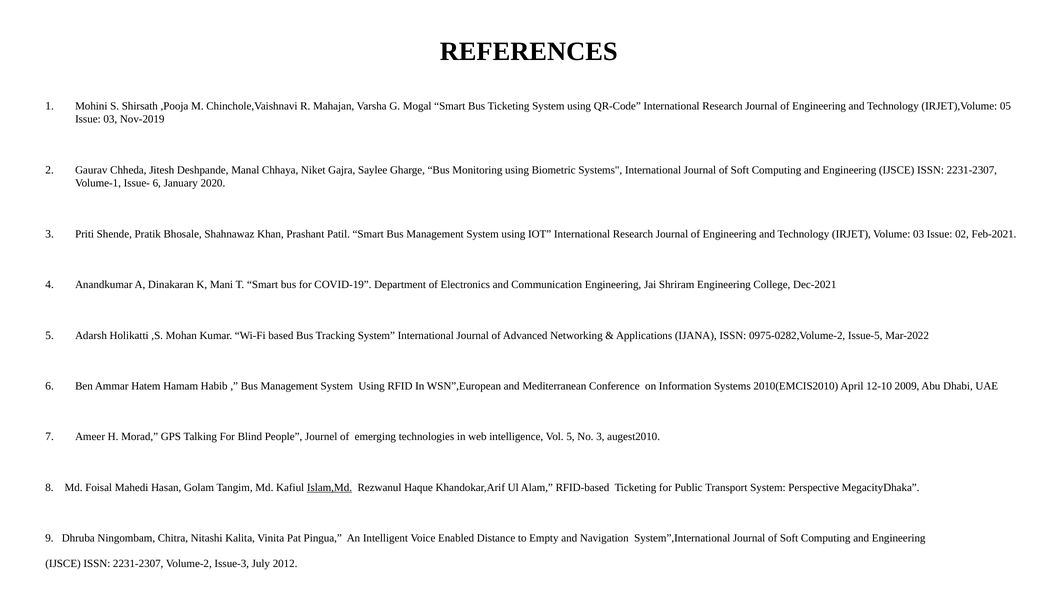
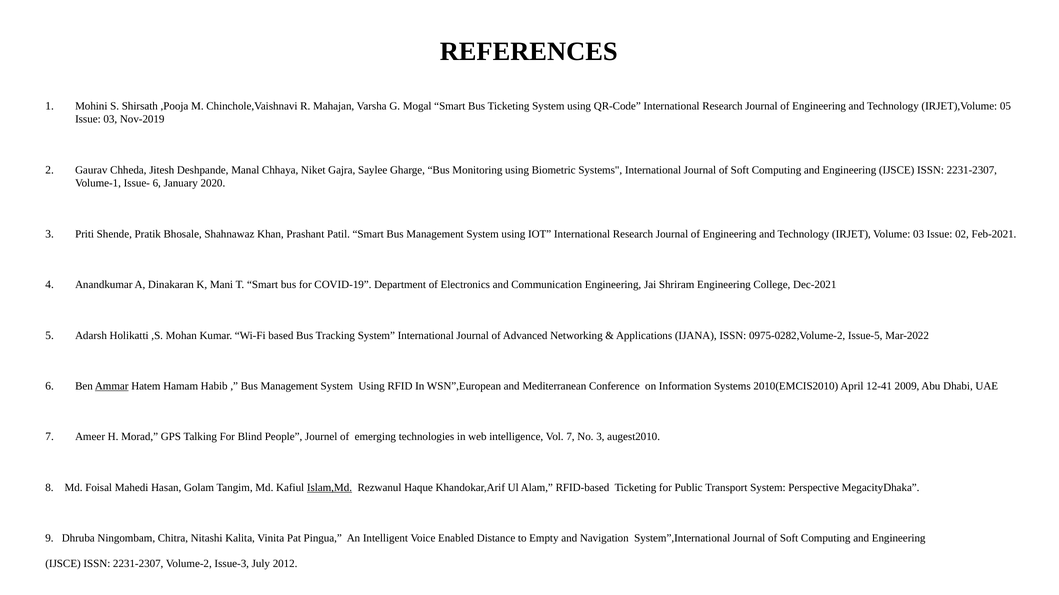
Ammar underline: none -> present (112, 387)
12-10: 12-10 -> 12-41 (879, 387)
Vol 5: 5 -> 7 (571, 437)
